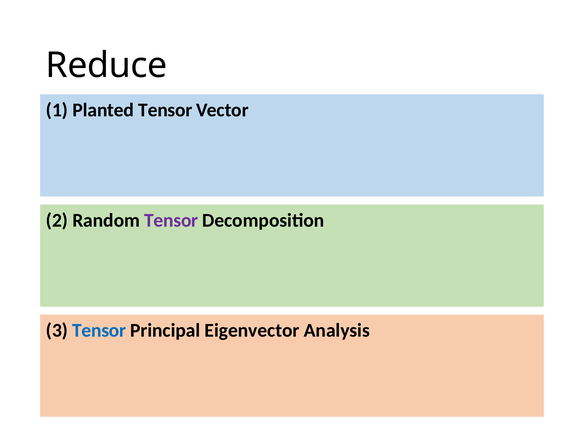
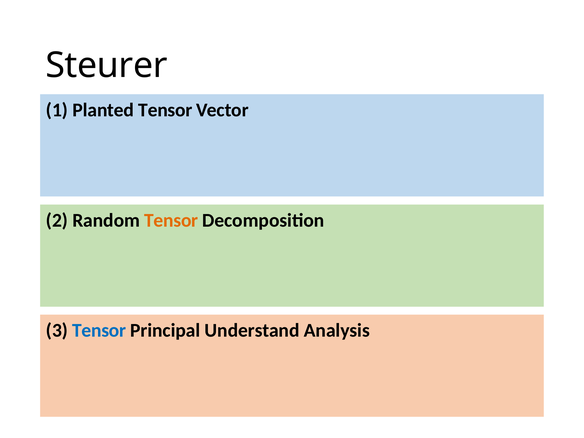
Reduce: Reduce -> Steurer (106, 65)
Tensor colour: purple -> orange (171, 220)
Eigenvector: Eigenvector -> Understand (252, 331)
